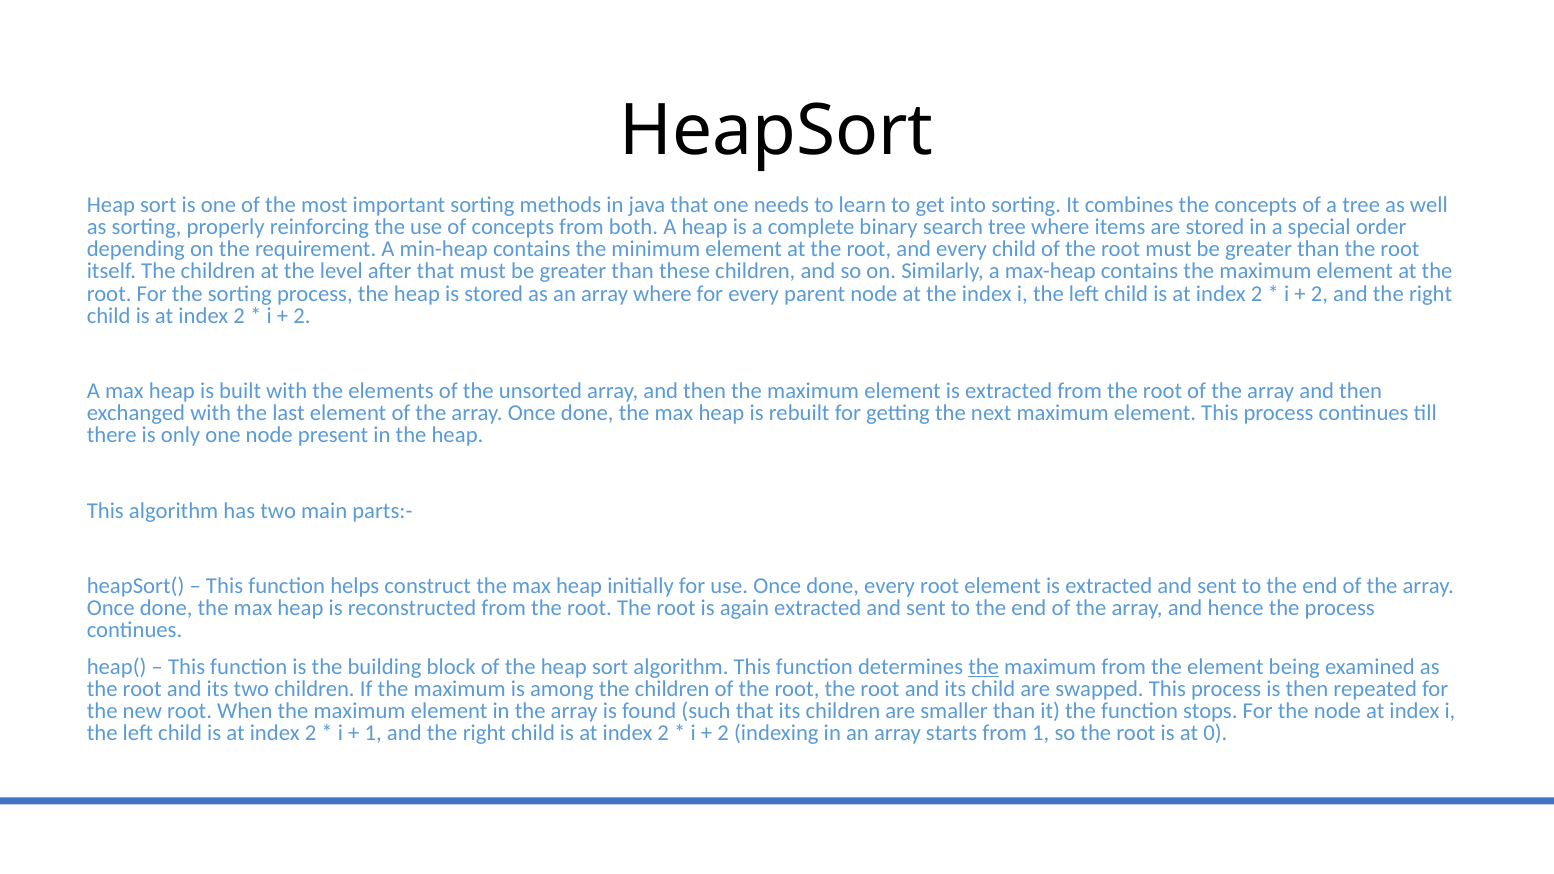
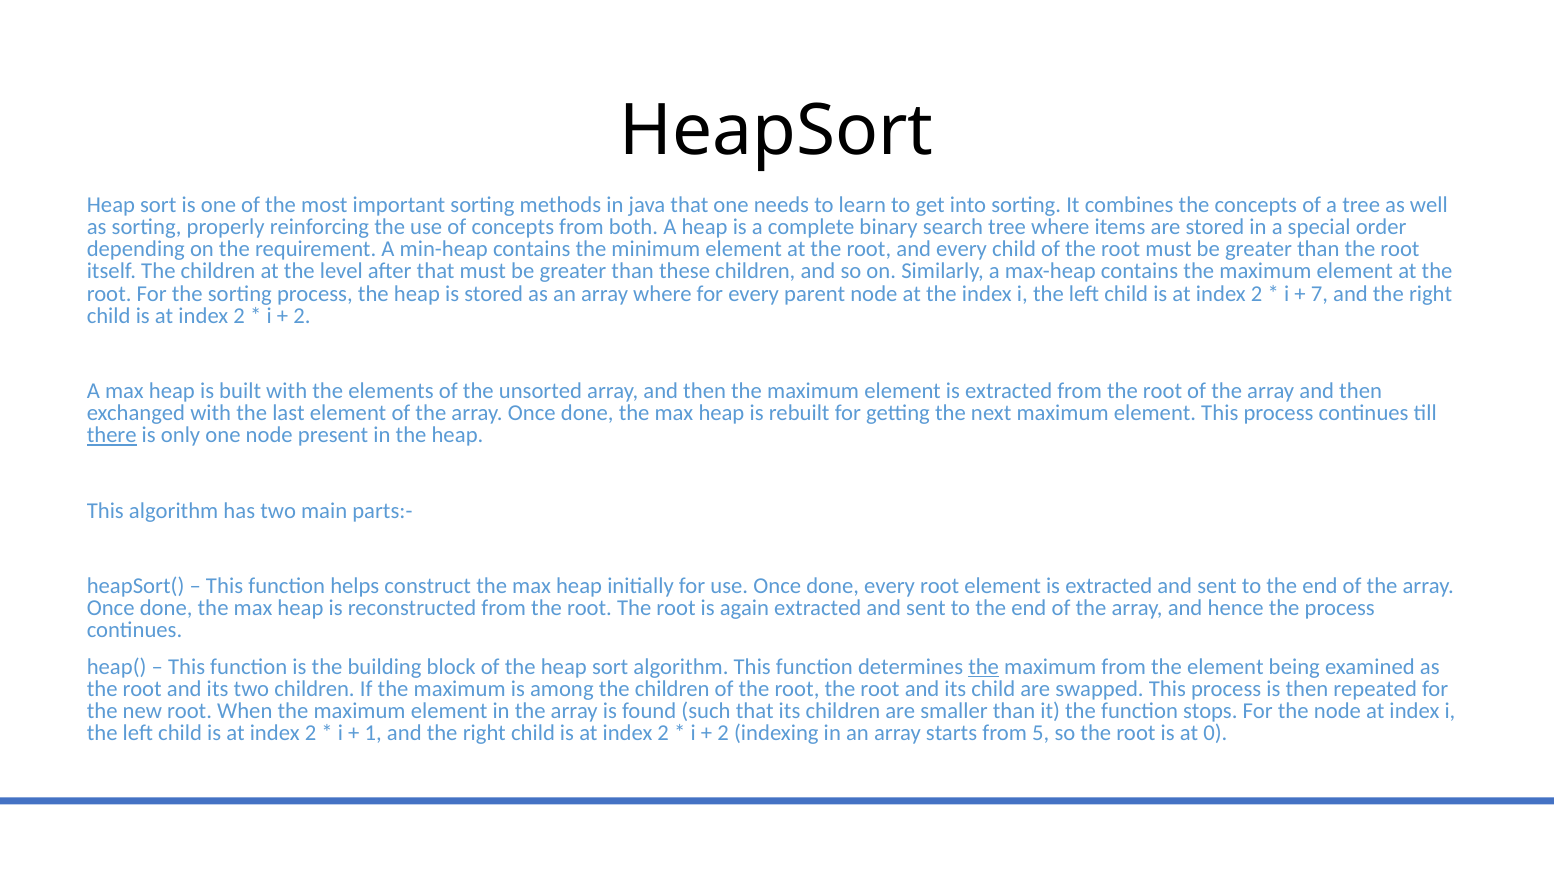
2: 2 -> 7 (1319, 294)
there underline: none -> present (112, 435)
from 1: 1 -> 5 (1041, 733)
